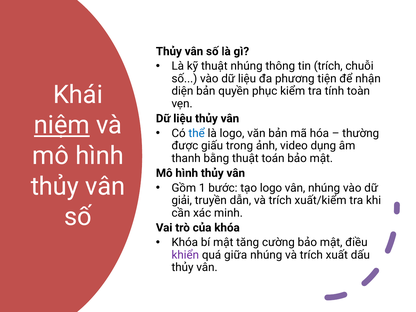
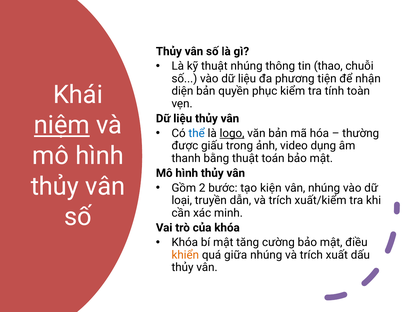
tin trích: trích -> thao (328, 66)
logo underline: none -> present (232, 133)
1: 1 -> 2 (202, 188)
tạo logo: logo -> kiện (271, 188)
giải: giải -> loại (182, 200)
khiển colour: purple -> orange (185, 255)
